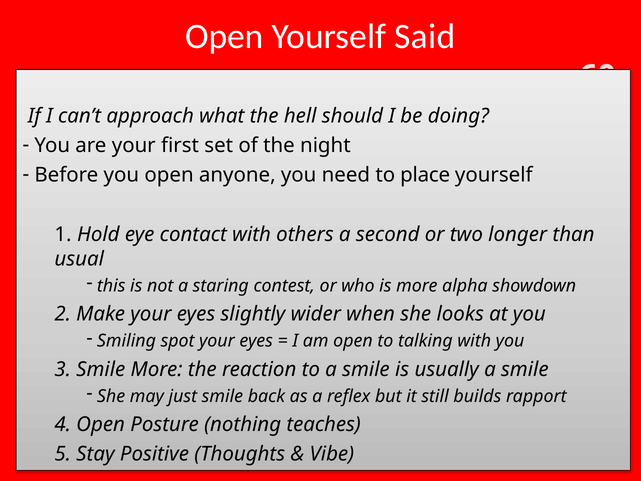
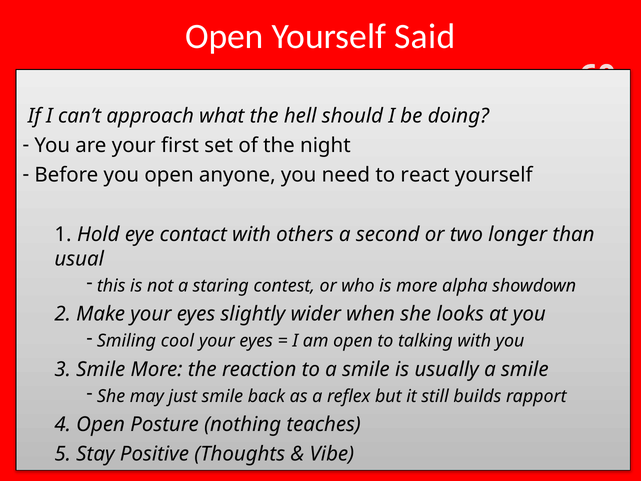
place: place -> react (425, 175)
spot: spot -> cool (177, 341)
